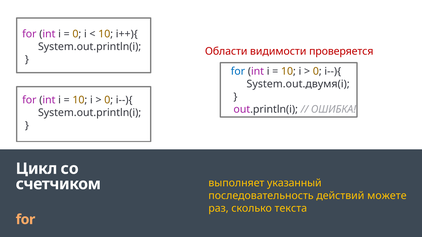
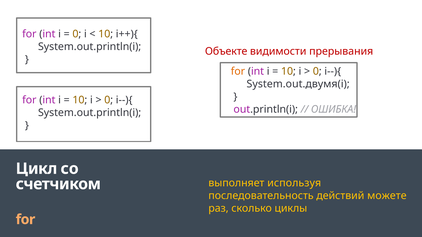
Области: Области -> Объекте (226, 52)
проверяется: проверяется -> прерывания (341, 52)
for colour: blue -> orange (238, 71)
указанный: указанный -> используя (294, 183)
текста: текста -> циклы (291, 209)
